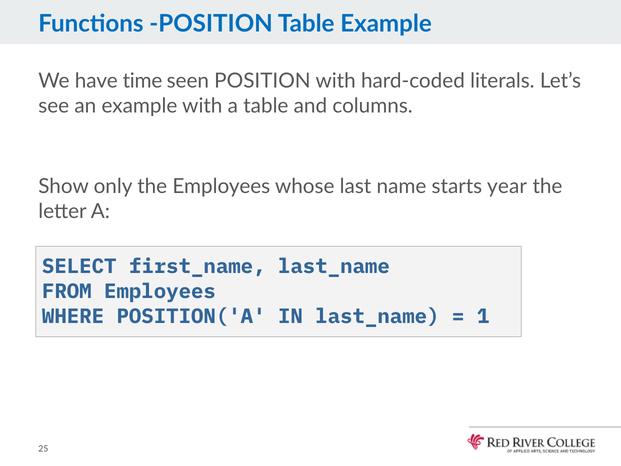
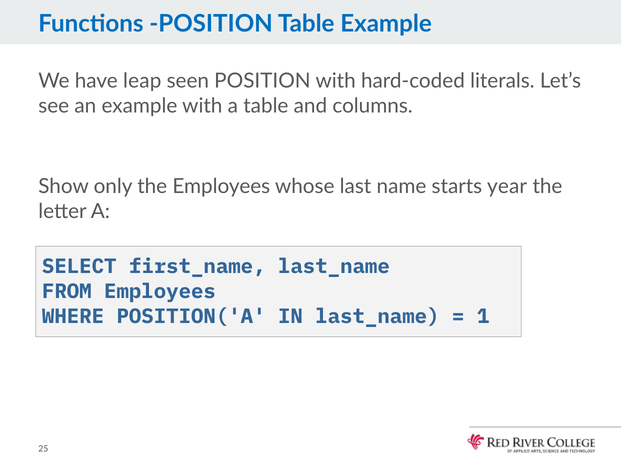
time: time -> leap (142, 81)
